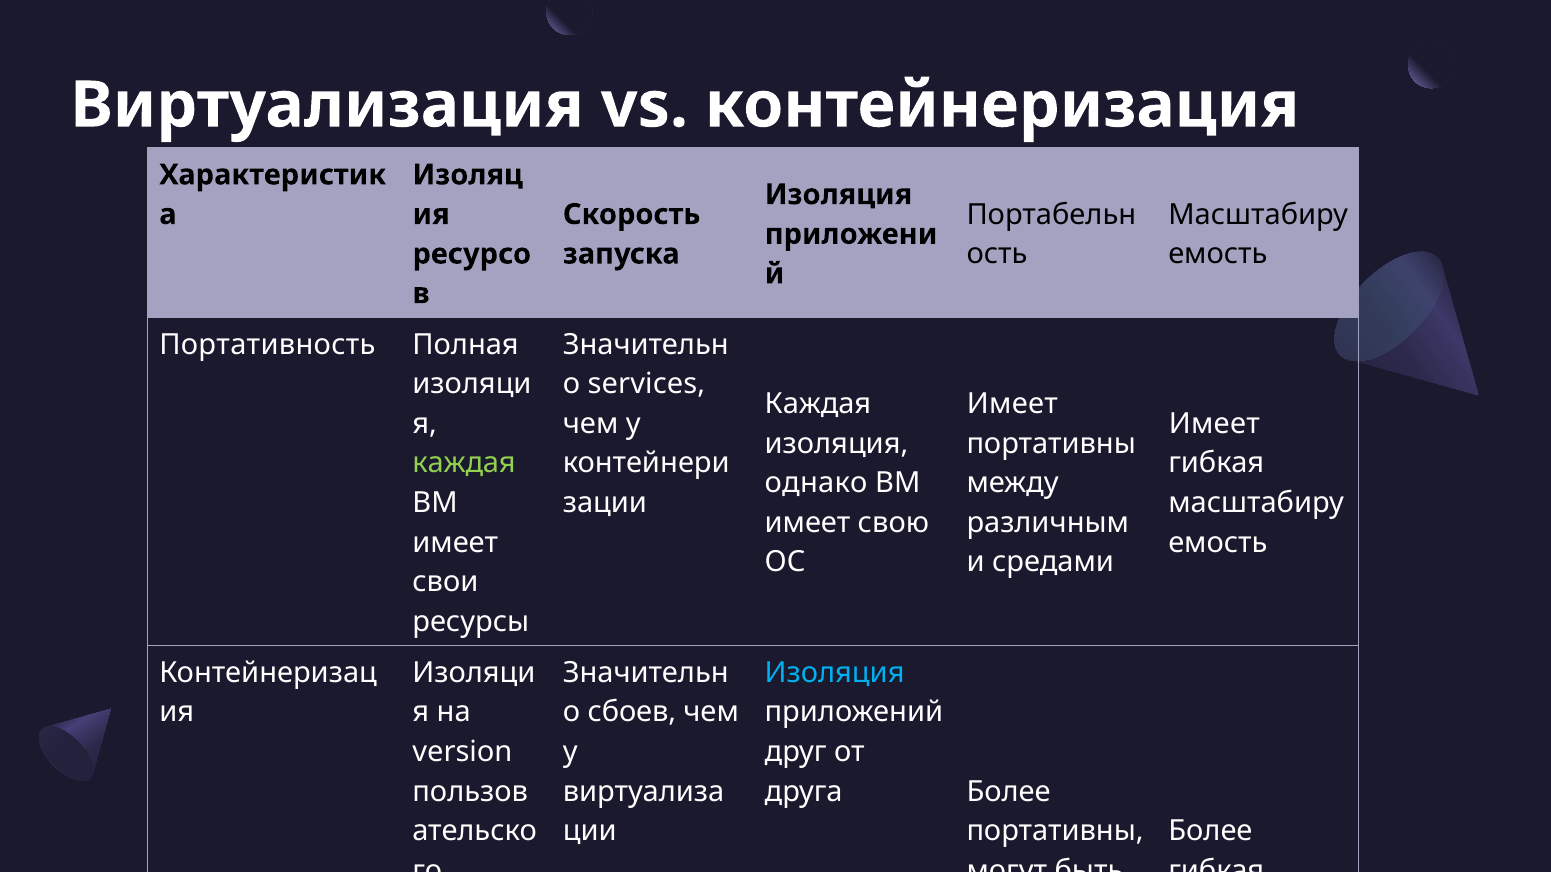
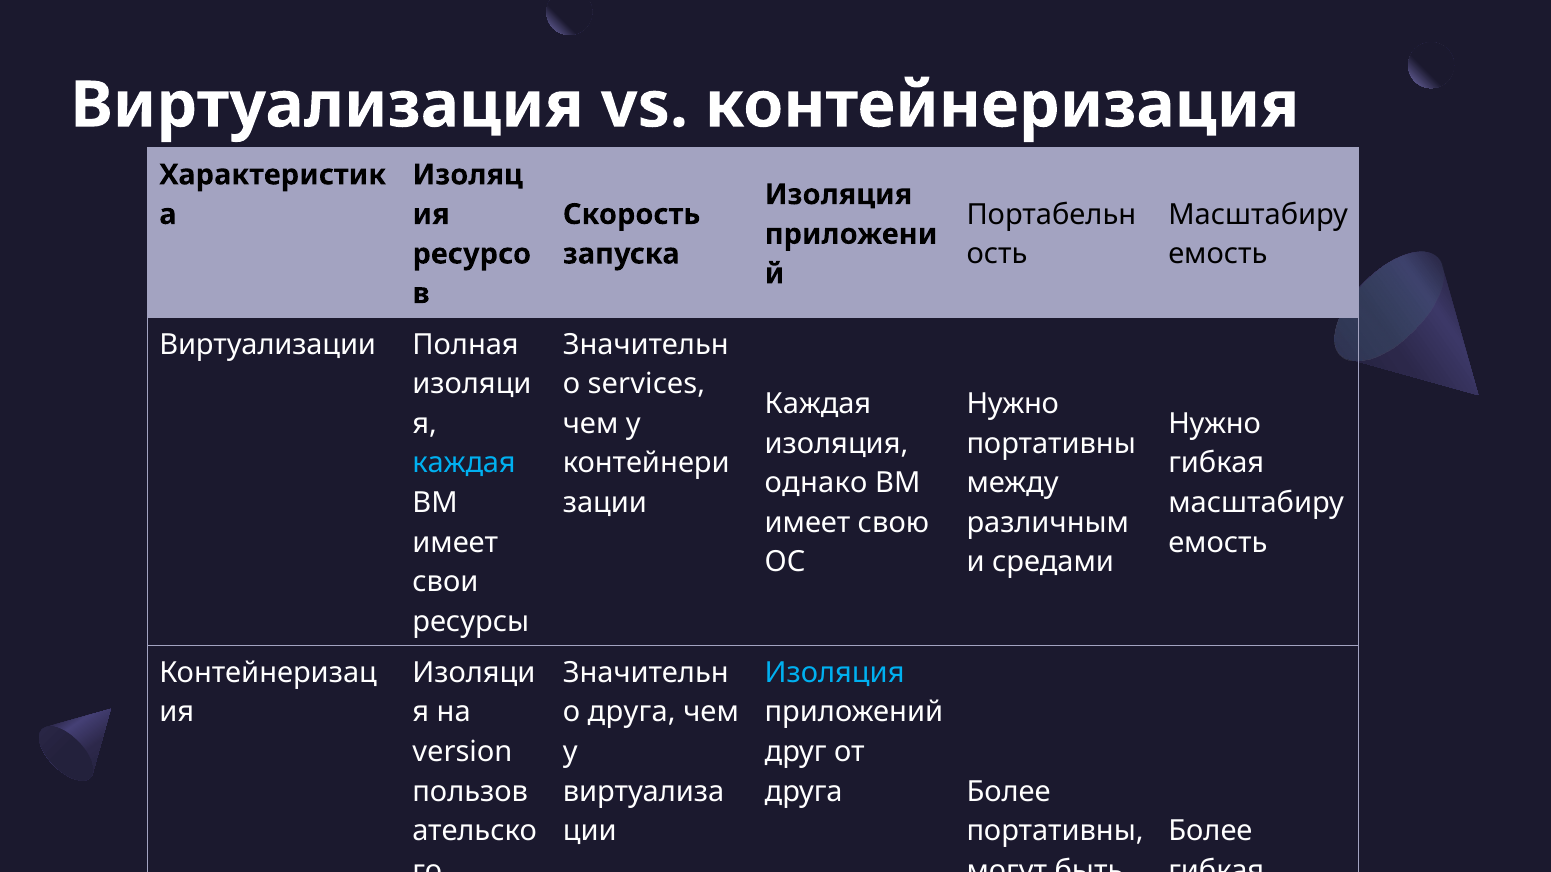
Портативность: Портативность -> Виртуализации (268, 345)
Имеет: Имеет -> Нужно (1013, 404)
Имеет: Имеет -> Нужно (1215, 424)
каждая colour: light green -> light blue (464, 464)
сбоев: сбоев -> друга (632, 713)
